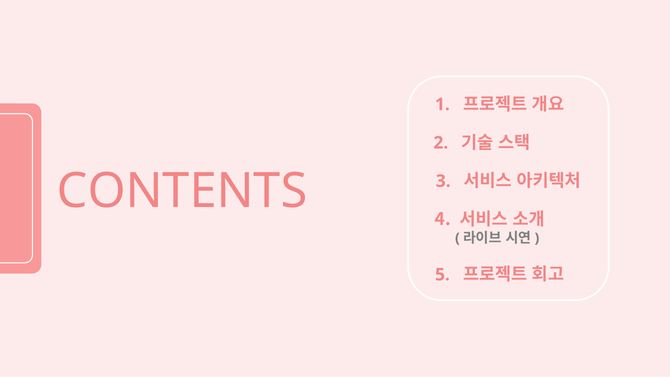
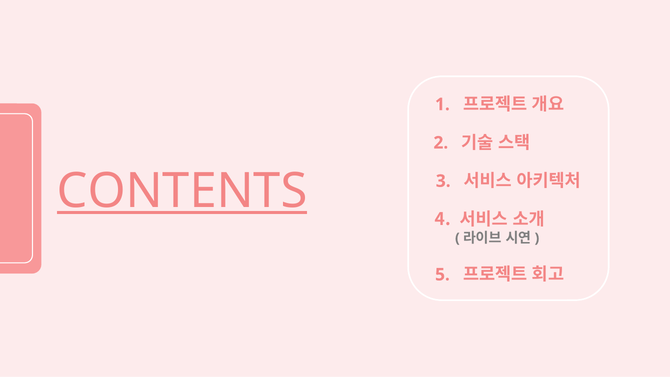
CONTENTS underline: none -> present (182, 191)
